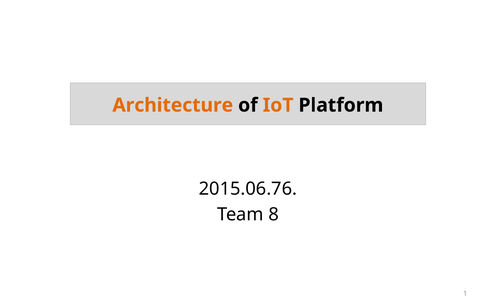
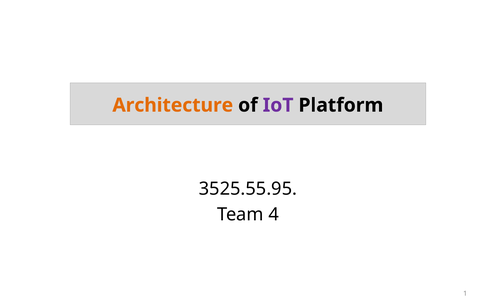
IoT colour: orange -> purple (278, 105)
2015.06.76: 2015.06.76 -> 3525.55.95 (248, 189)
8: 8 -> 4 (274, 214)
